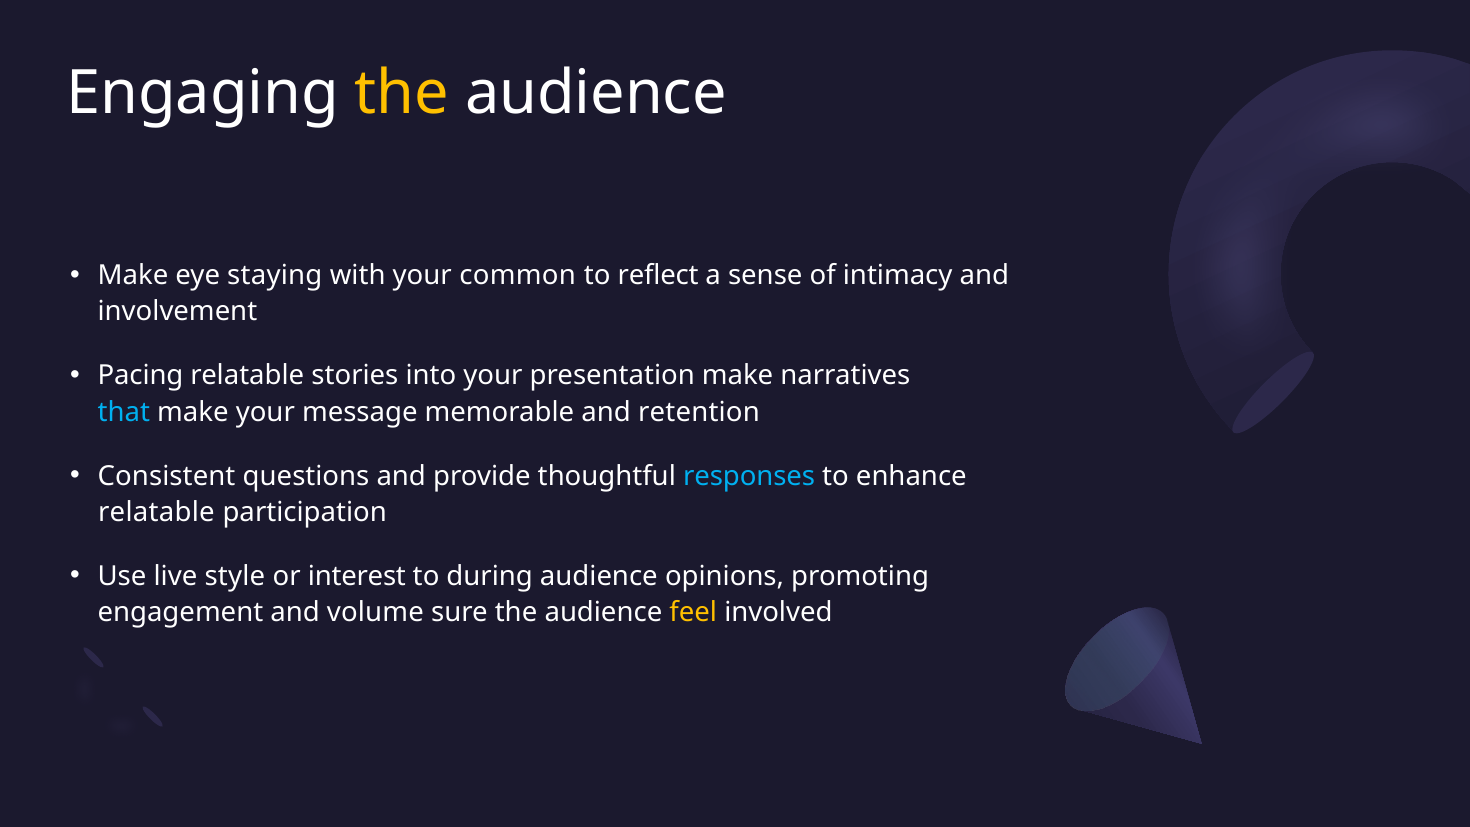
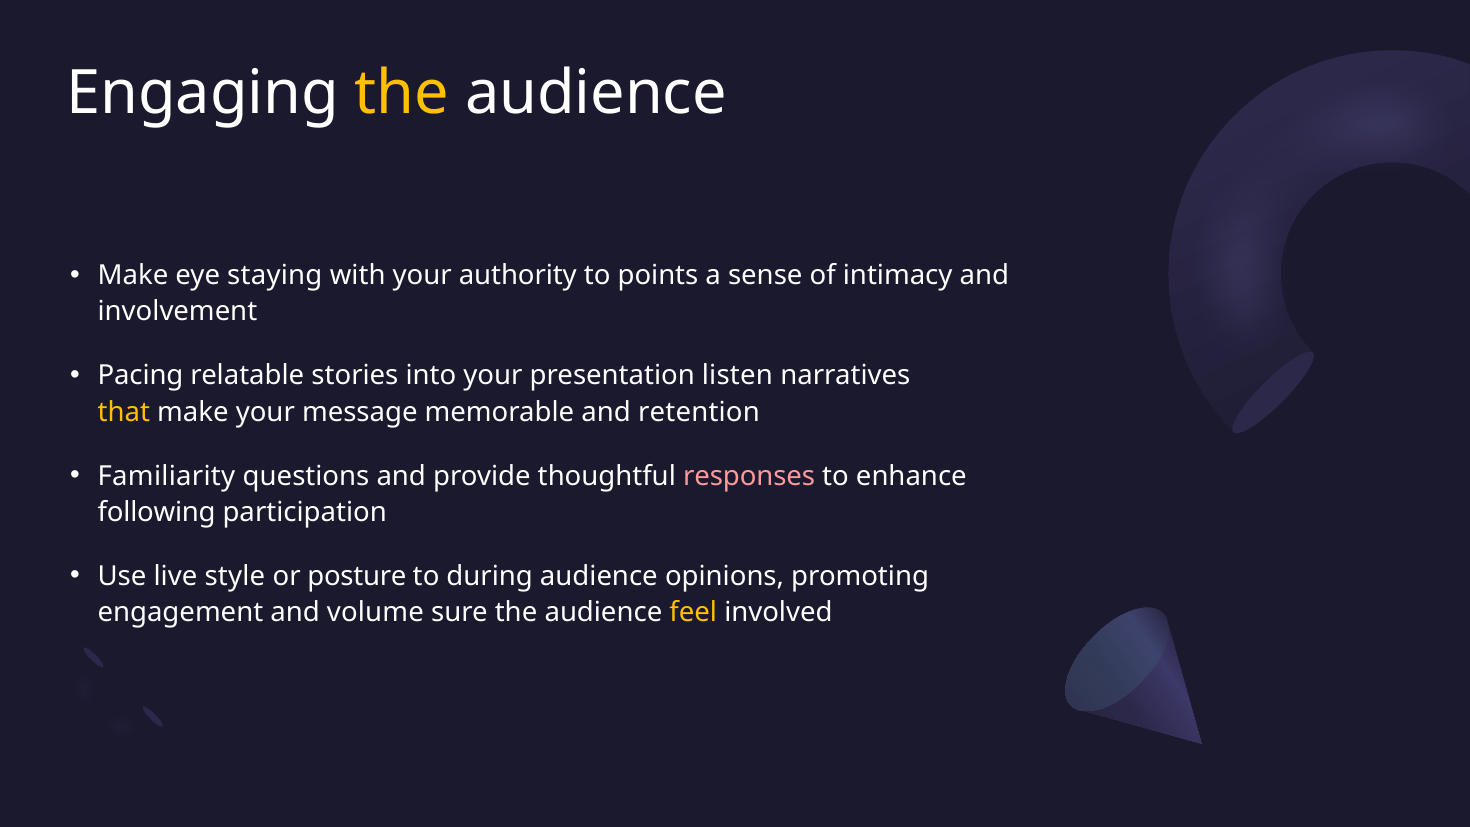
common: common -> authority (518, 275)
reflect: reflect -> points (658, 275)
presentation make: make -> listen (737, 376)
that colour: light blue -> yellow (124, 412)
Consistent: Consistent -> Familiarity (166, 476)
responses colour: light blue -> pink (749, 476)
relatable: relatable -> following (157, 512)
interest: interest -> posture (357, 576)
